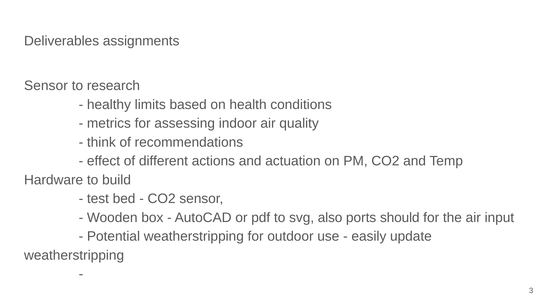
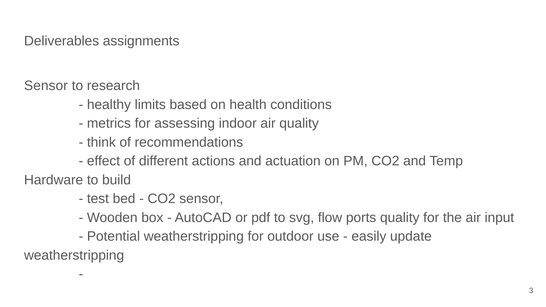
also: also -> flow (330, 218)
ports should: should -> quality (400, 218)
